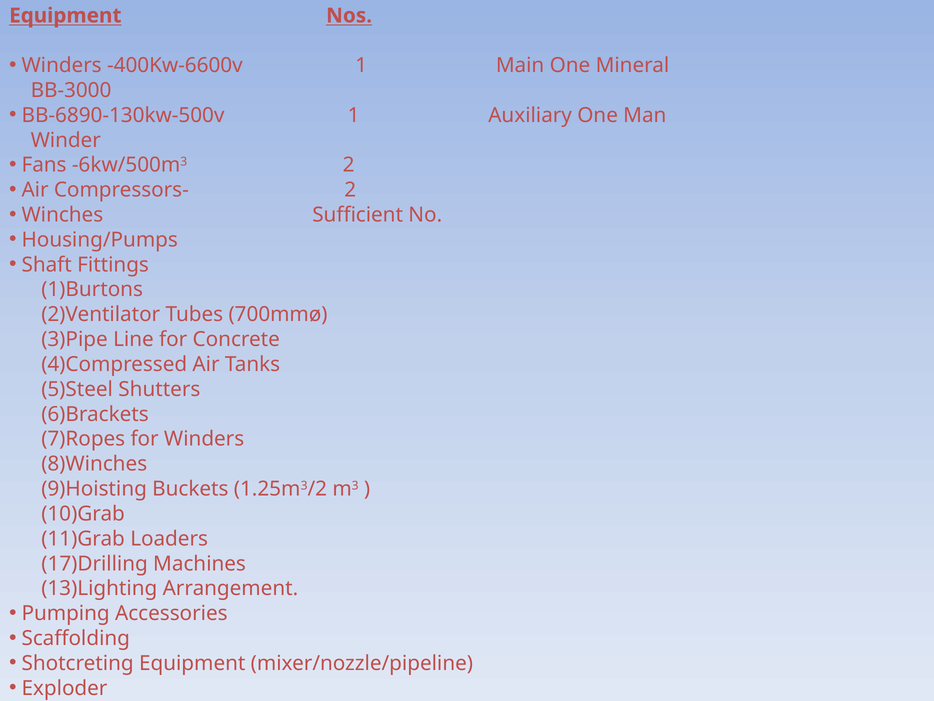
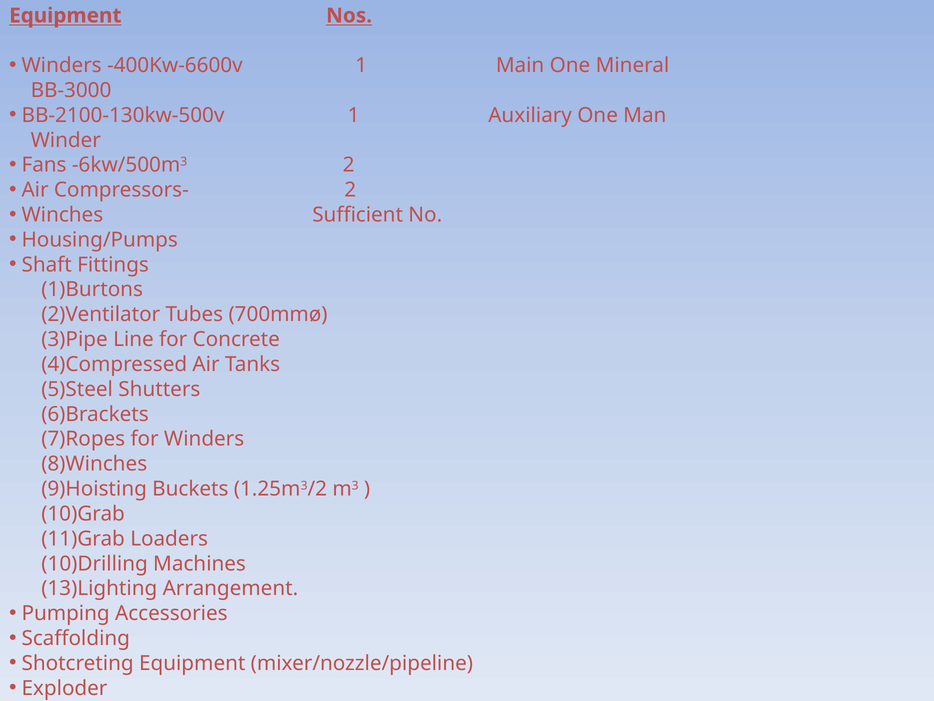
BB-6890-130kw-500v: BB-6890-130kw-500v -> BB-2100-130kw-500v (123, 115)
17)Drilling: 17)Drilling -> 10)Drilling (95, 563)
